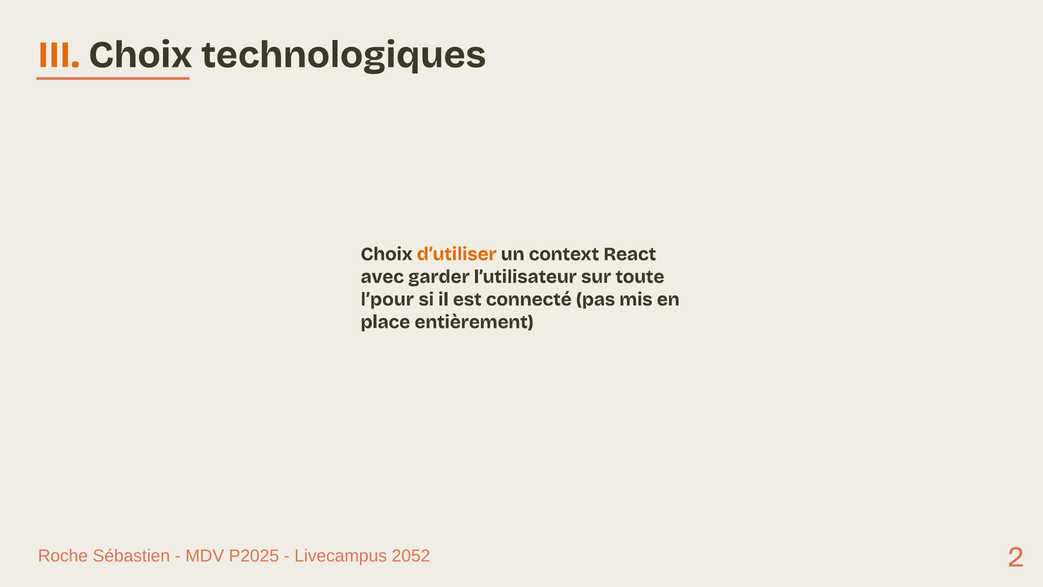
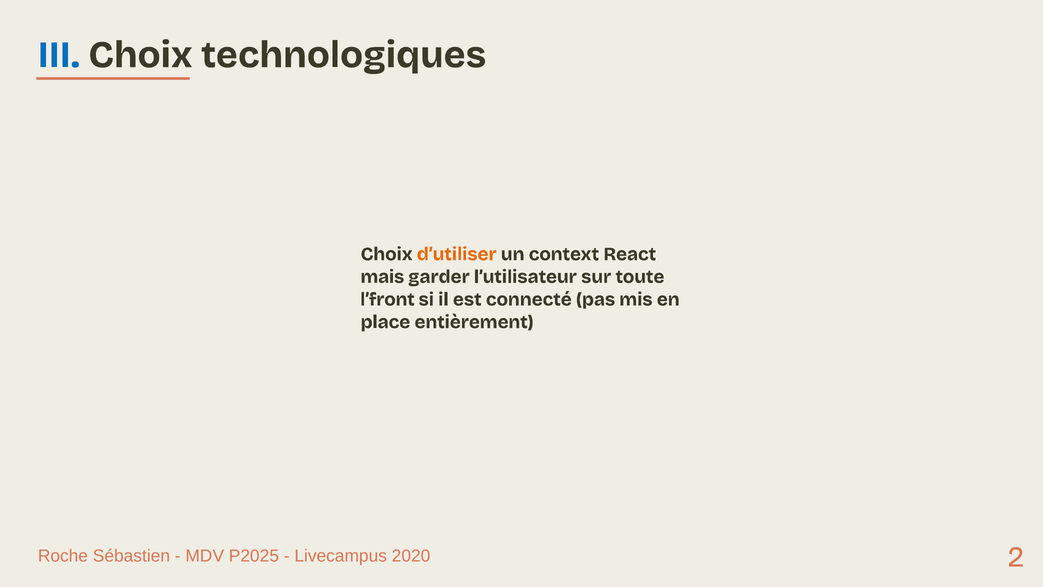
III colour: orange -> blue (59, 55)
avec: avec -> mais (382, 276)
l’pour: l’pour -> l’front (388, 299)
2052: 2052 -> 2020 (411, 556)
